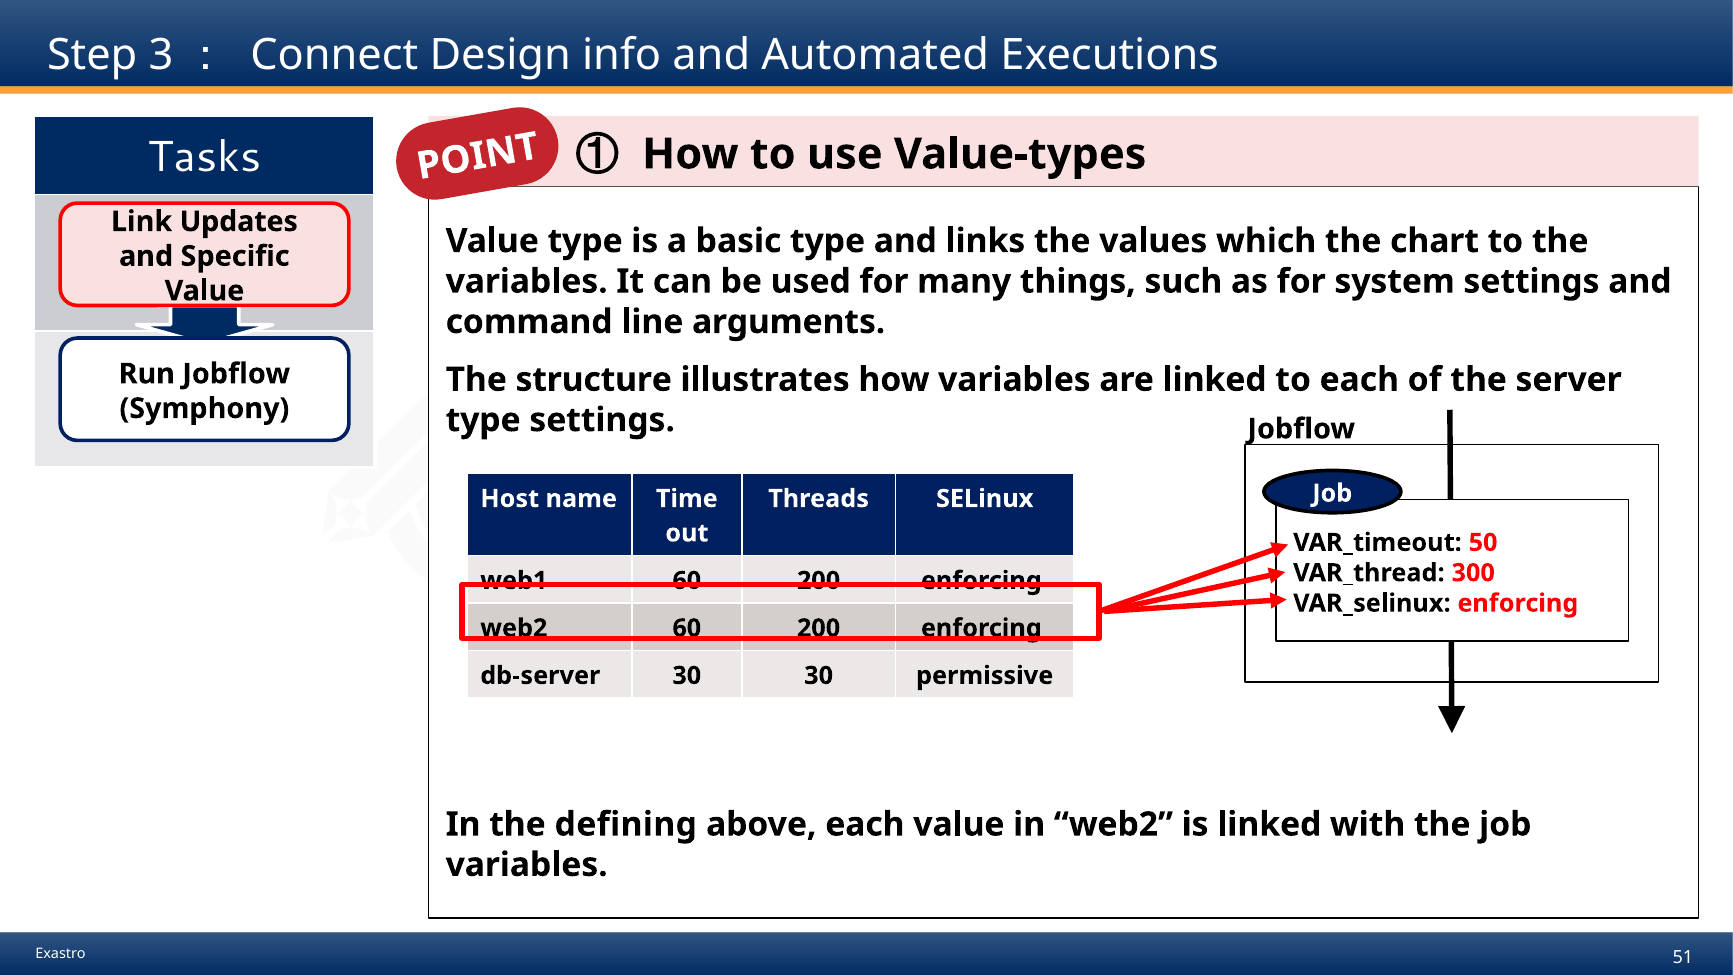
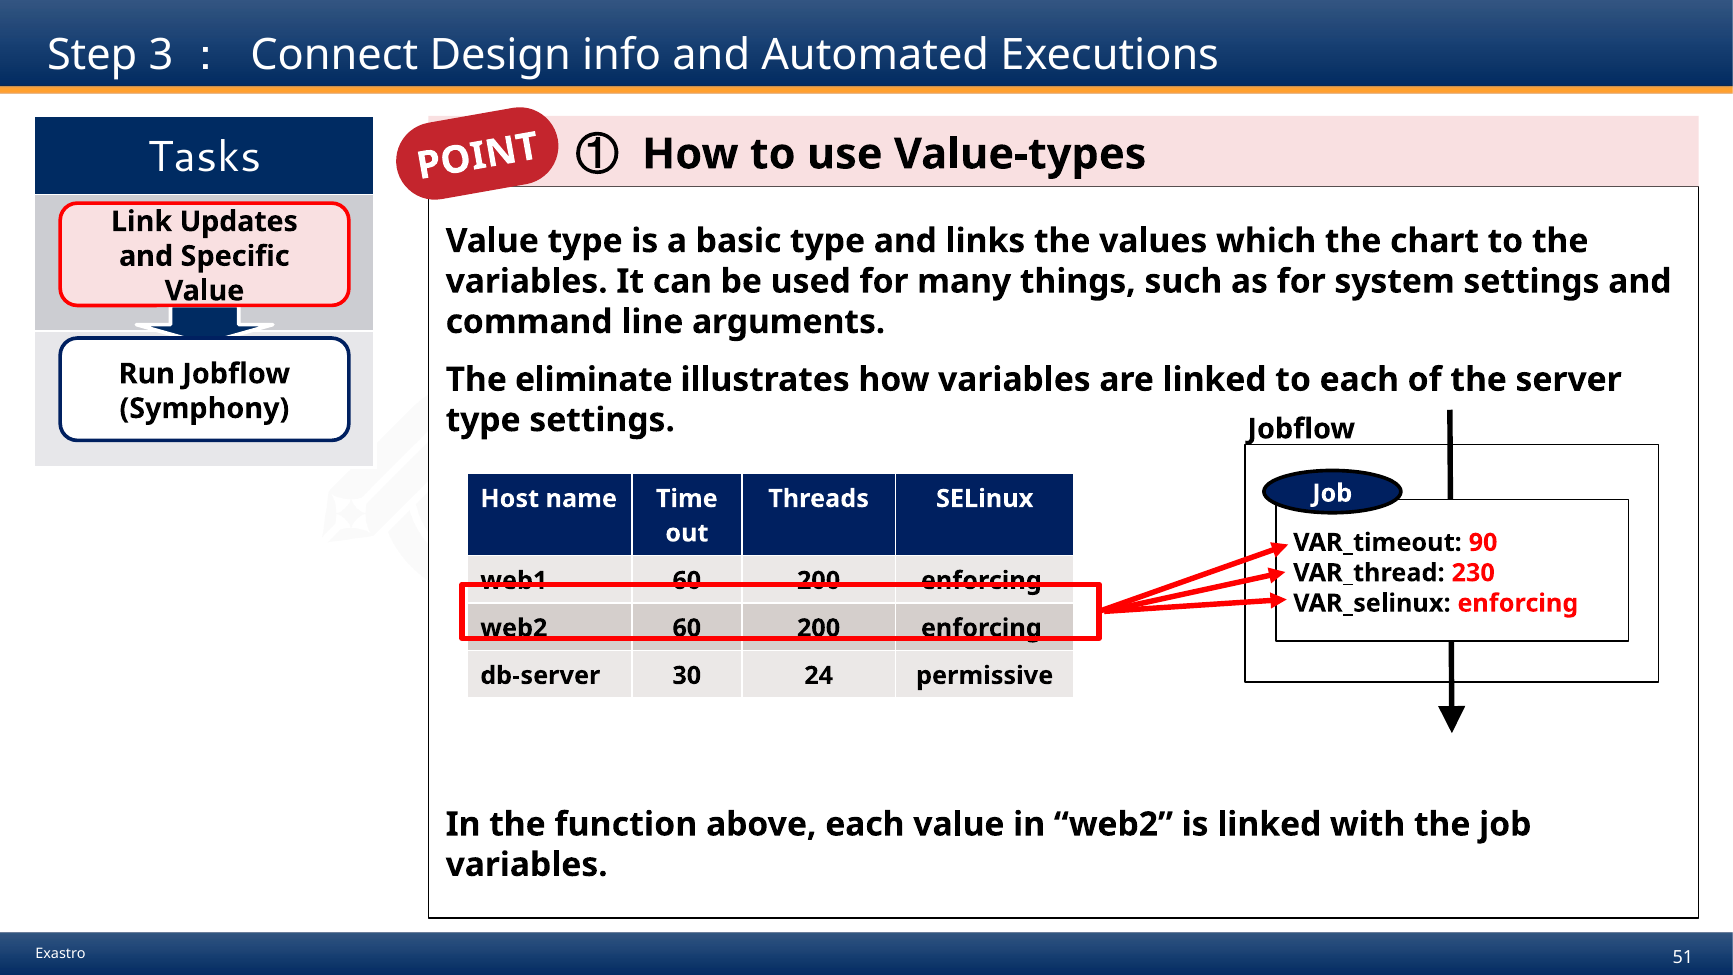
structure: structure -> eliminate (594, 380)
50: 50 -> 90 (1483, 542)
300: 300 -> 230 (1473, 573)
30 30: 30 -> 24 (819, 676)
defining: defining -> function (626, 824)
